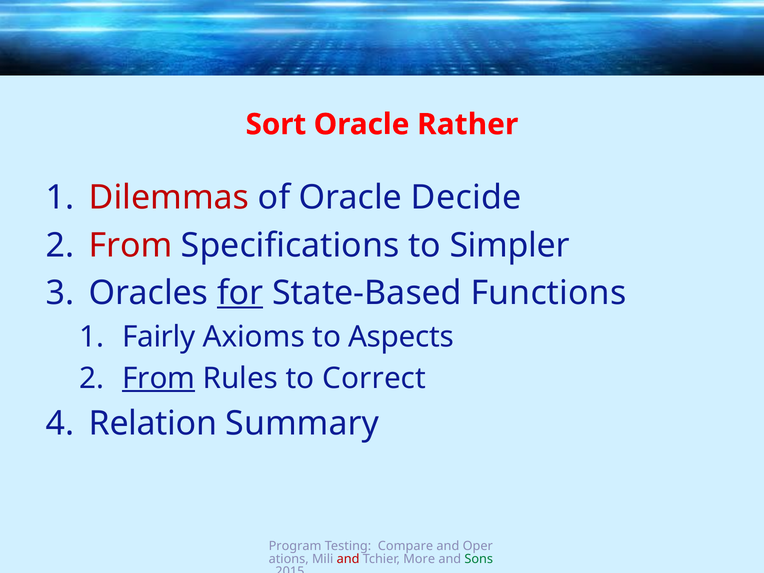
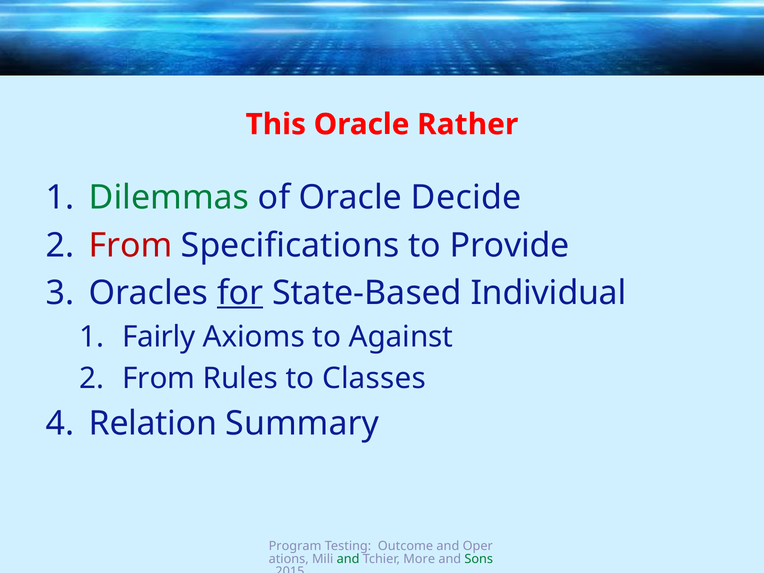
Sort: Sort -> This (276, 124)
Dilemmas colour: red -> green (169, 198)
Simpler: Simpler -> Provide (510, 245)
Functions: Functions -> Individual (549, 293)
Aspects: Aspects -> Against (401, 337)
From underline: present -> none (159, 378)
Correct: Correct -> Classes (374, 378)
Compare: Compare -> Outcome (406, 546)
and colour: red -> green (348, 559)
